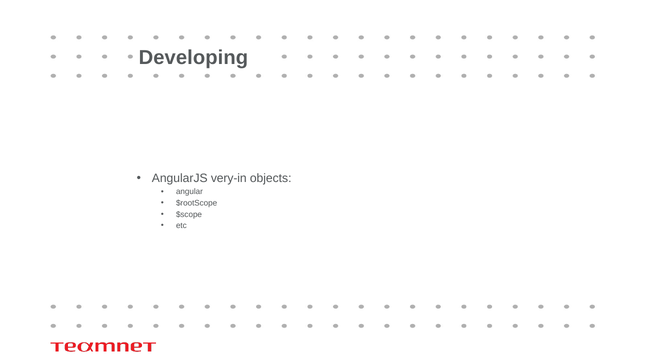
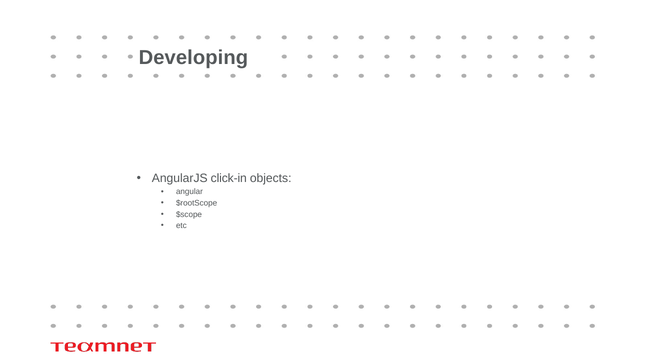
very-in: very-in -> click-in (229, 178)
